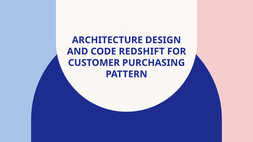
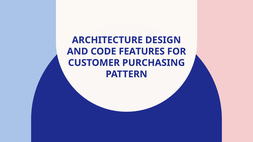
REDSHIFT: REDSHIFT -> FEATURES (142, 52)
